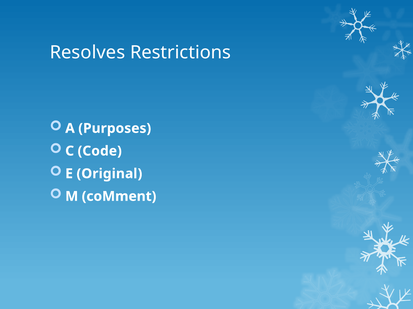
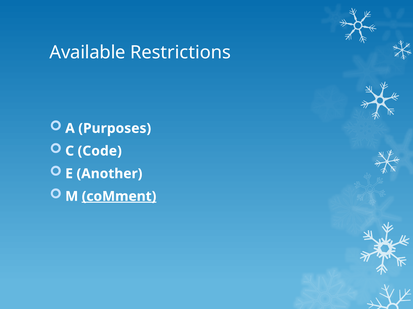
Resolves: Resolves -> Available (88, 53)
Original: Original -> Another (109, 174)
coMment underline: none -> present (119, 197)
